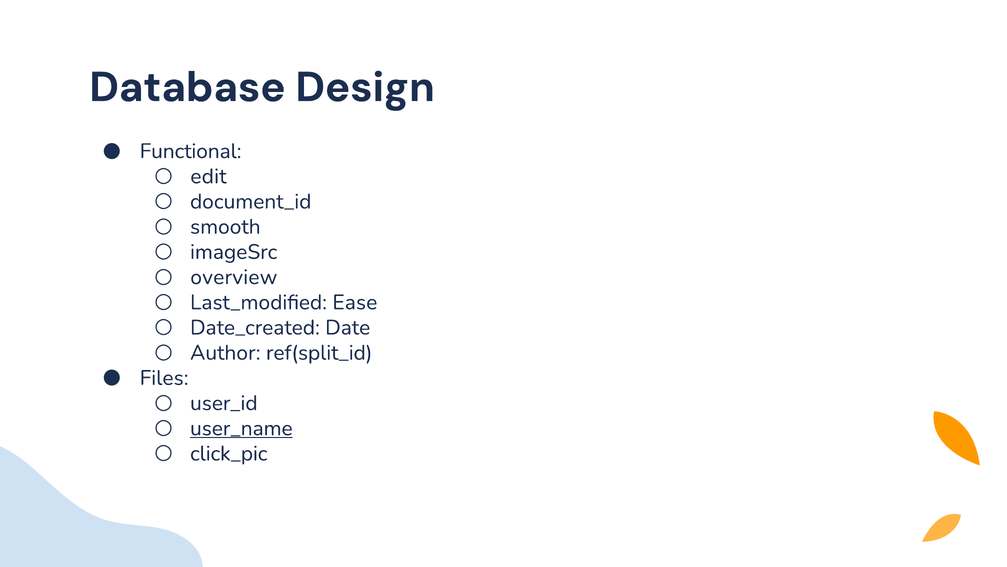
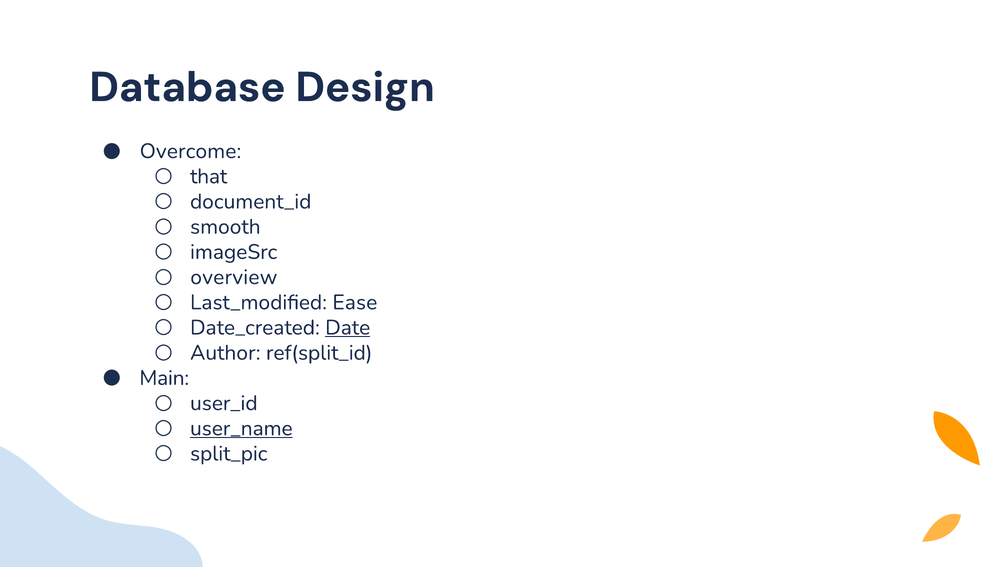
Functional: Functional -> Overcome (191, 151)
edit: edit -> that (209, 176)
Date underline: none -> present (348, 327)
Files: Files -> Main (164, 378)
click_pic: click_pic -> split_pic (229, 453)
